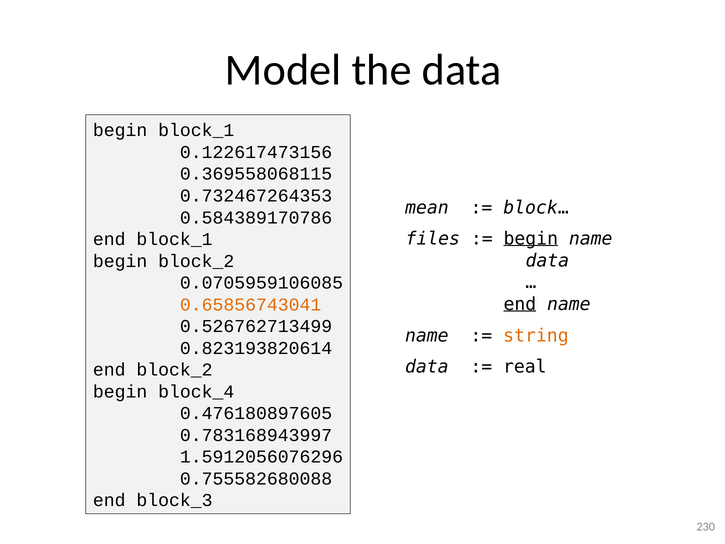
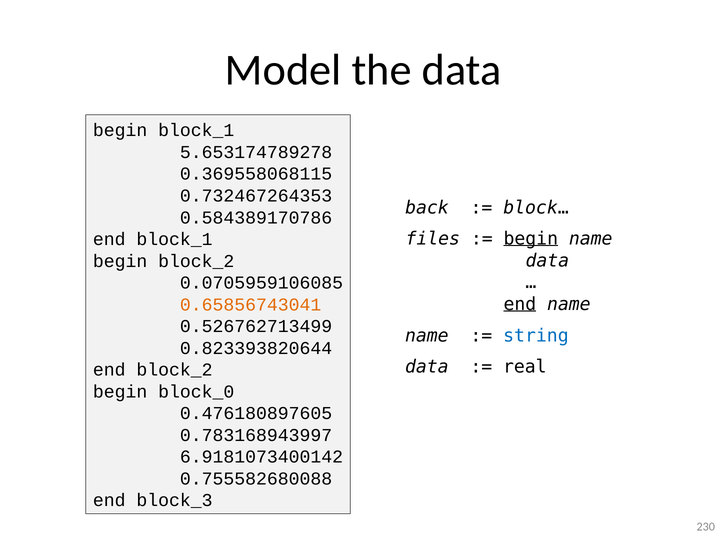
0.122617473156: 0.122617473156 -> 5.653174789278 (256, 152)
mean: mean -> back (427, 208)
string colour: orange -> blue (536, 336)
0.823193820614: 0.823193820614 -> 0.823393820644 (256, 348)
block_4: block_4 -> block_0 (196, 391)
1.5912056076296: 1.5912056076296 -> 6.9181073400142 (261, 457)
